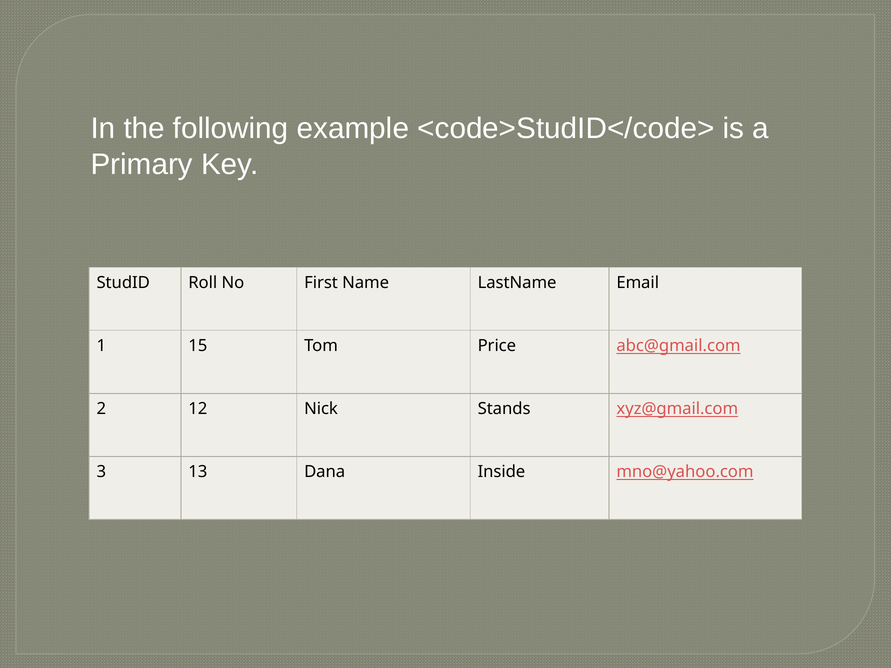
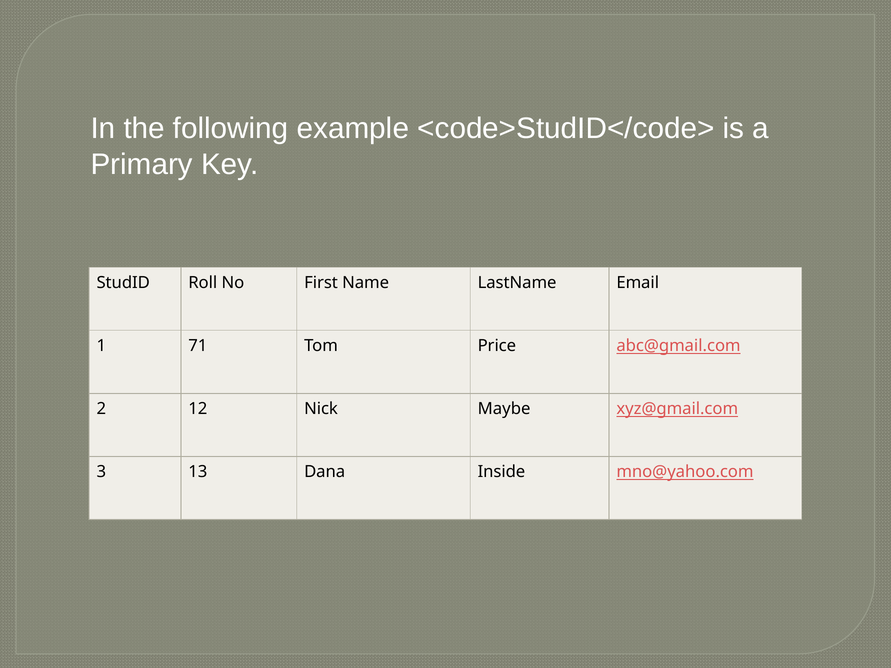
15: 15 -> 71 (198, 346)
Stands: Stands -> Maybe (504, 409)
